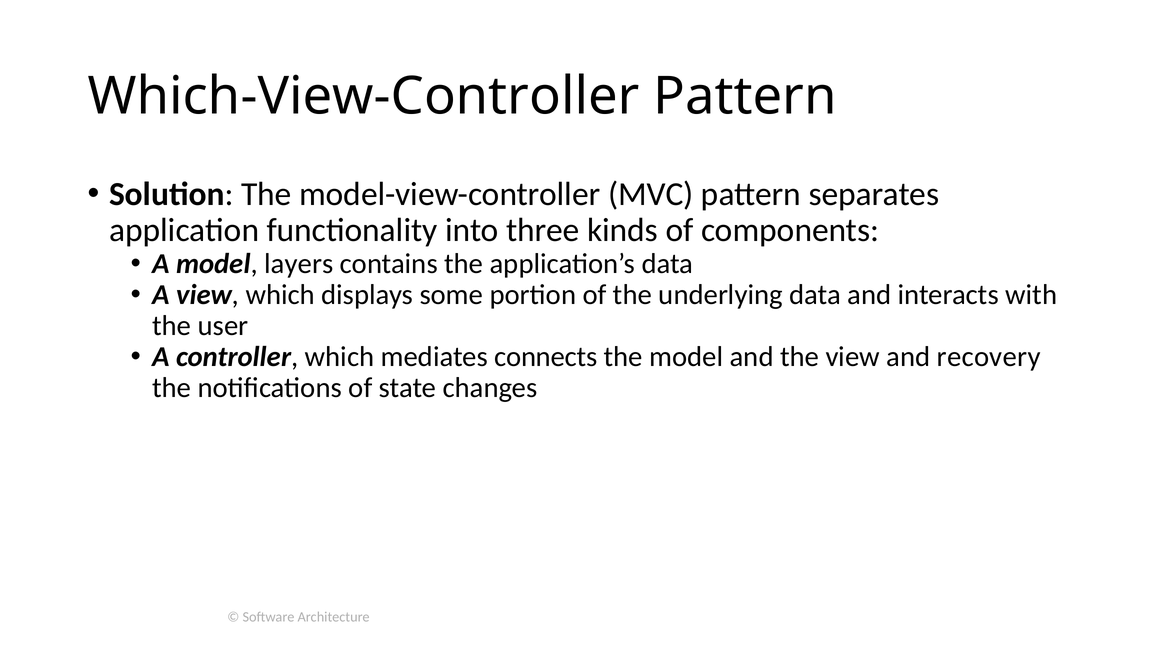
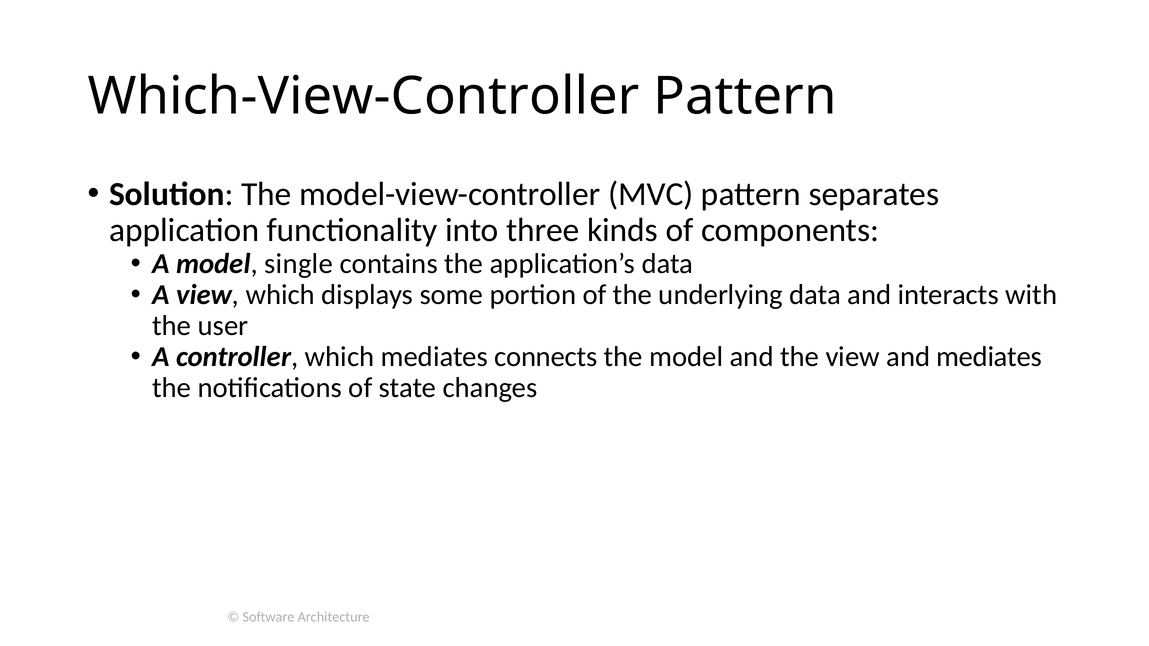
layers: layers -> single (299, 264)
and recovery: recovery -> mediates (989, 357)
